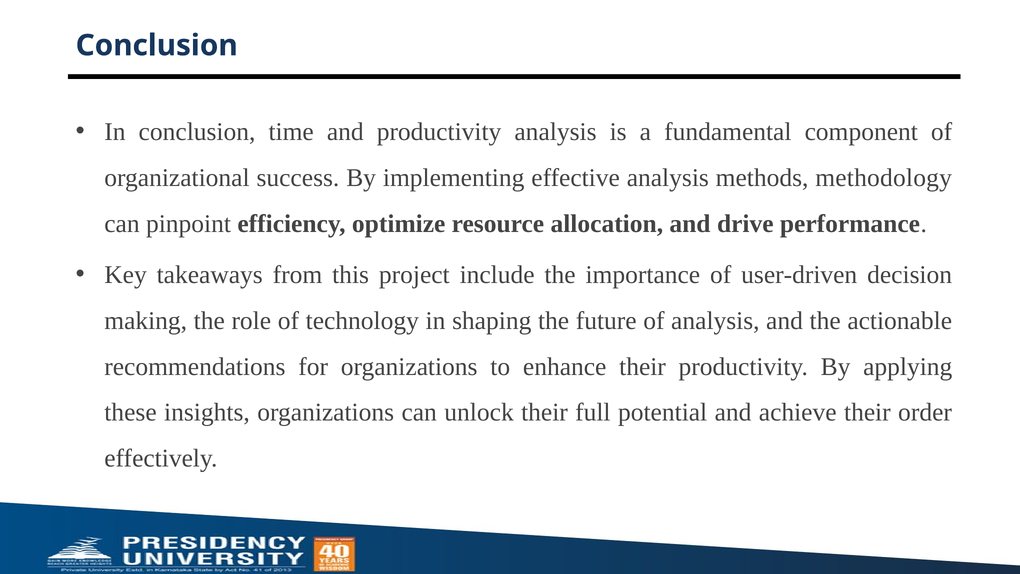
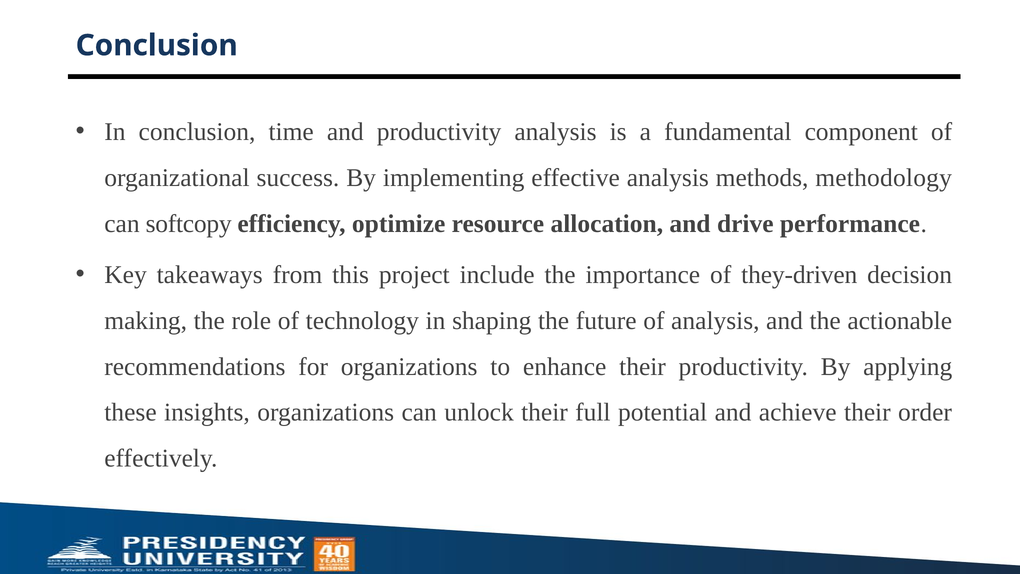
pinpoint: pinpoint -> softcopy (189, 224)
user-driven: user-driven -> they-driven (799, 275)
